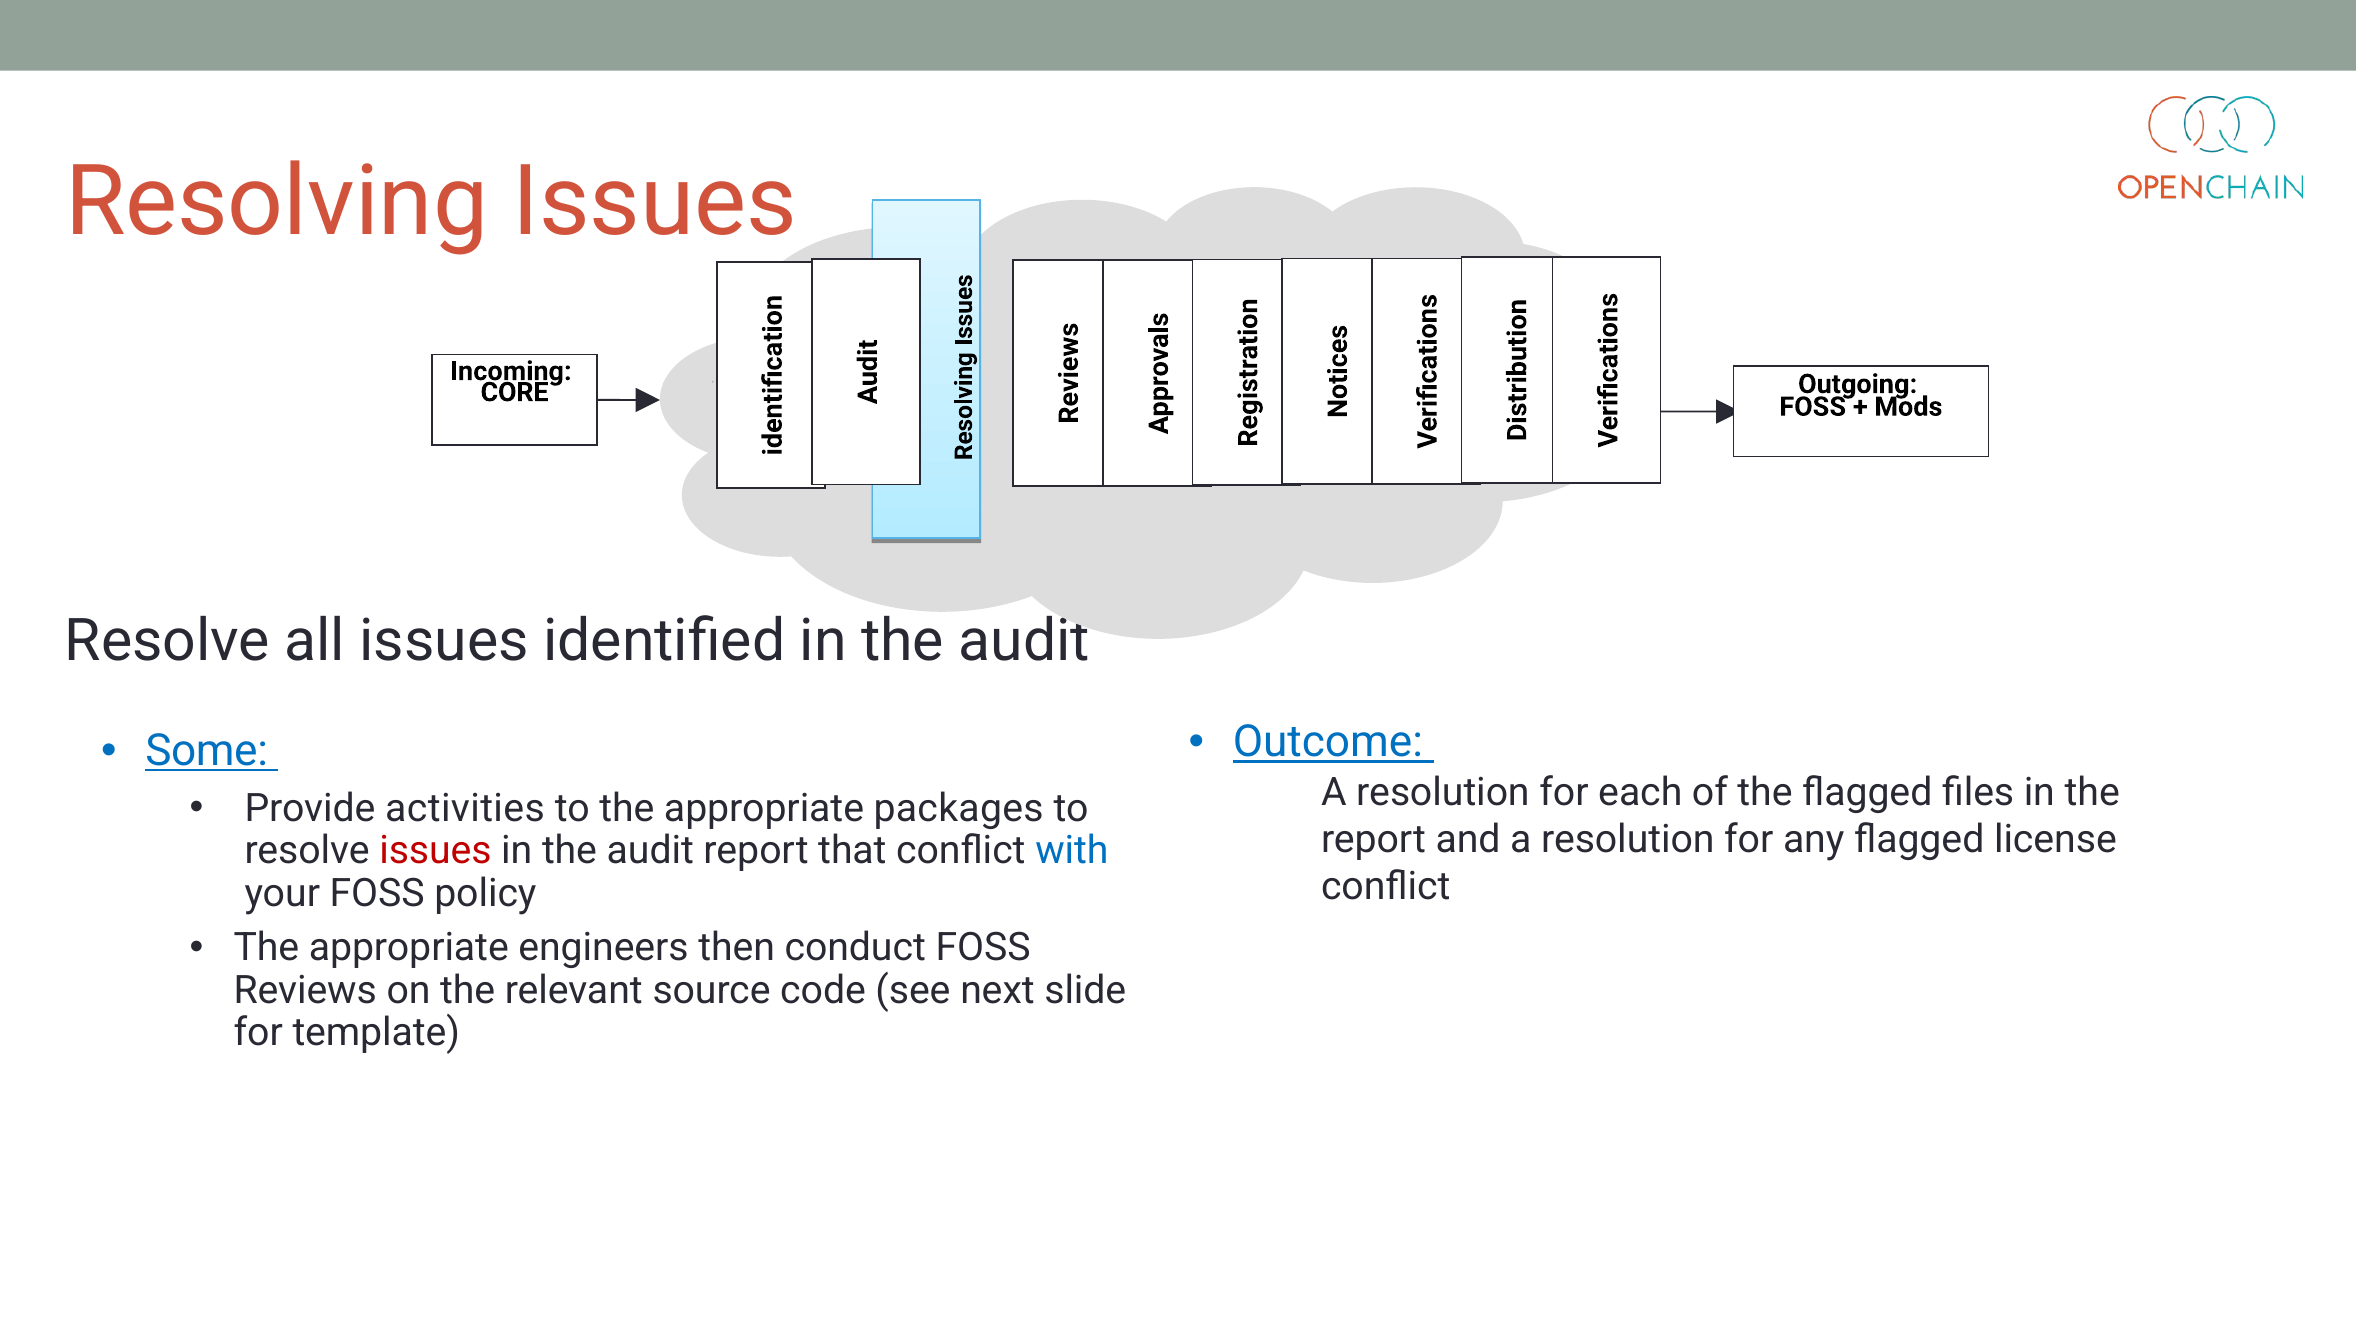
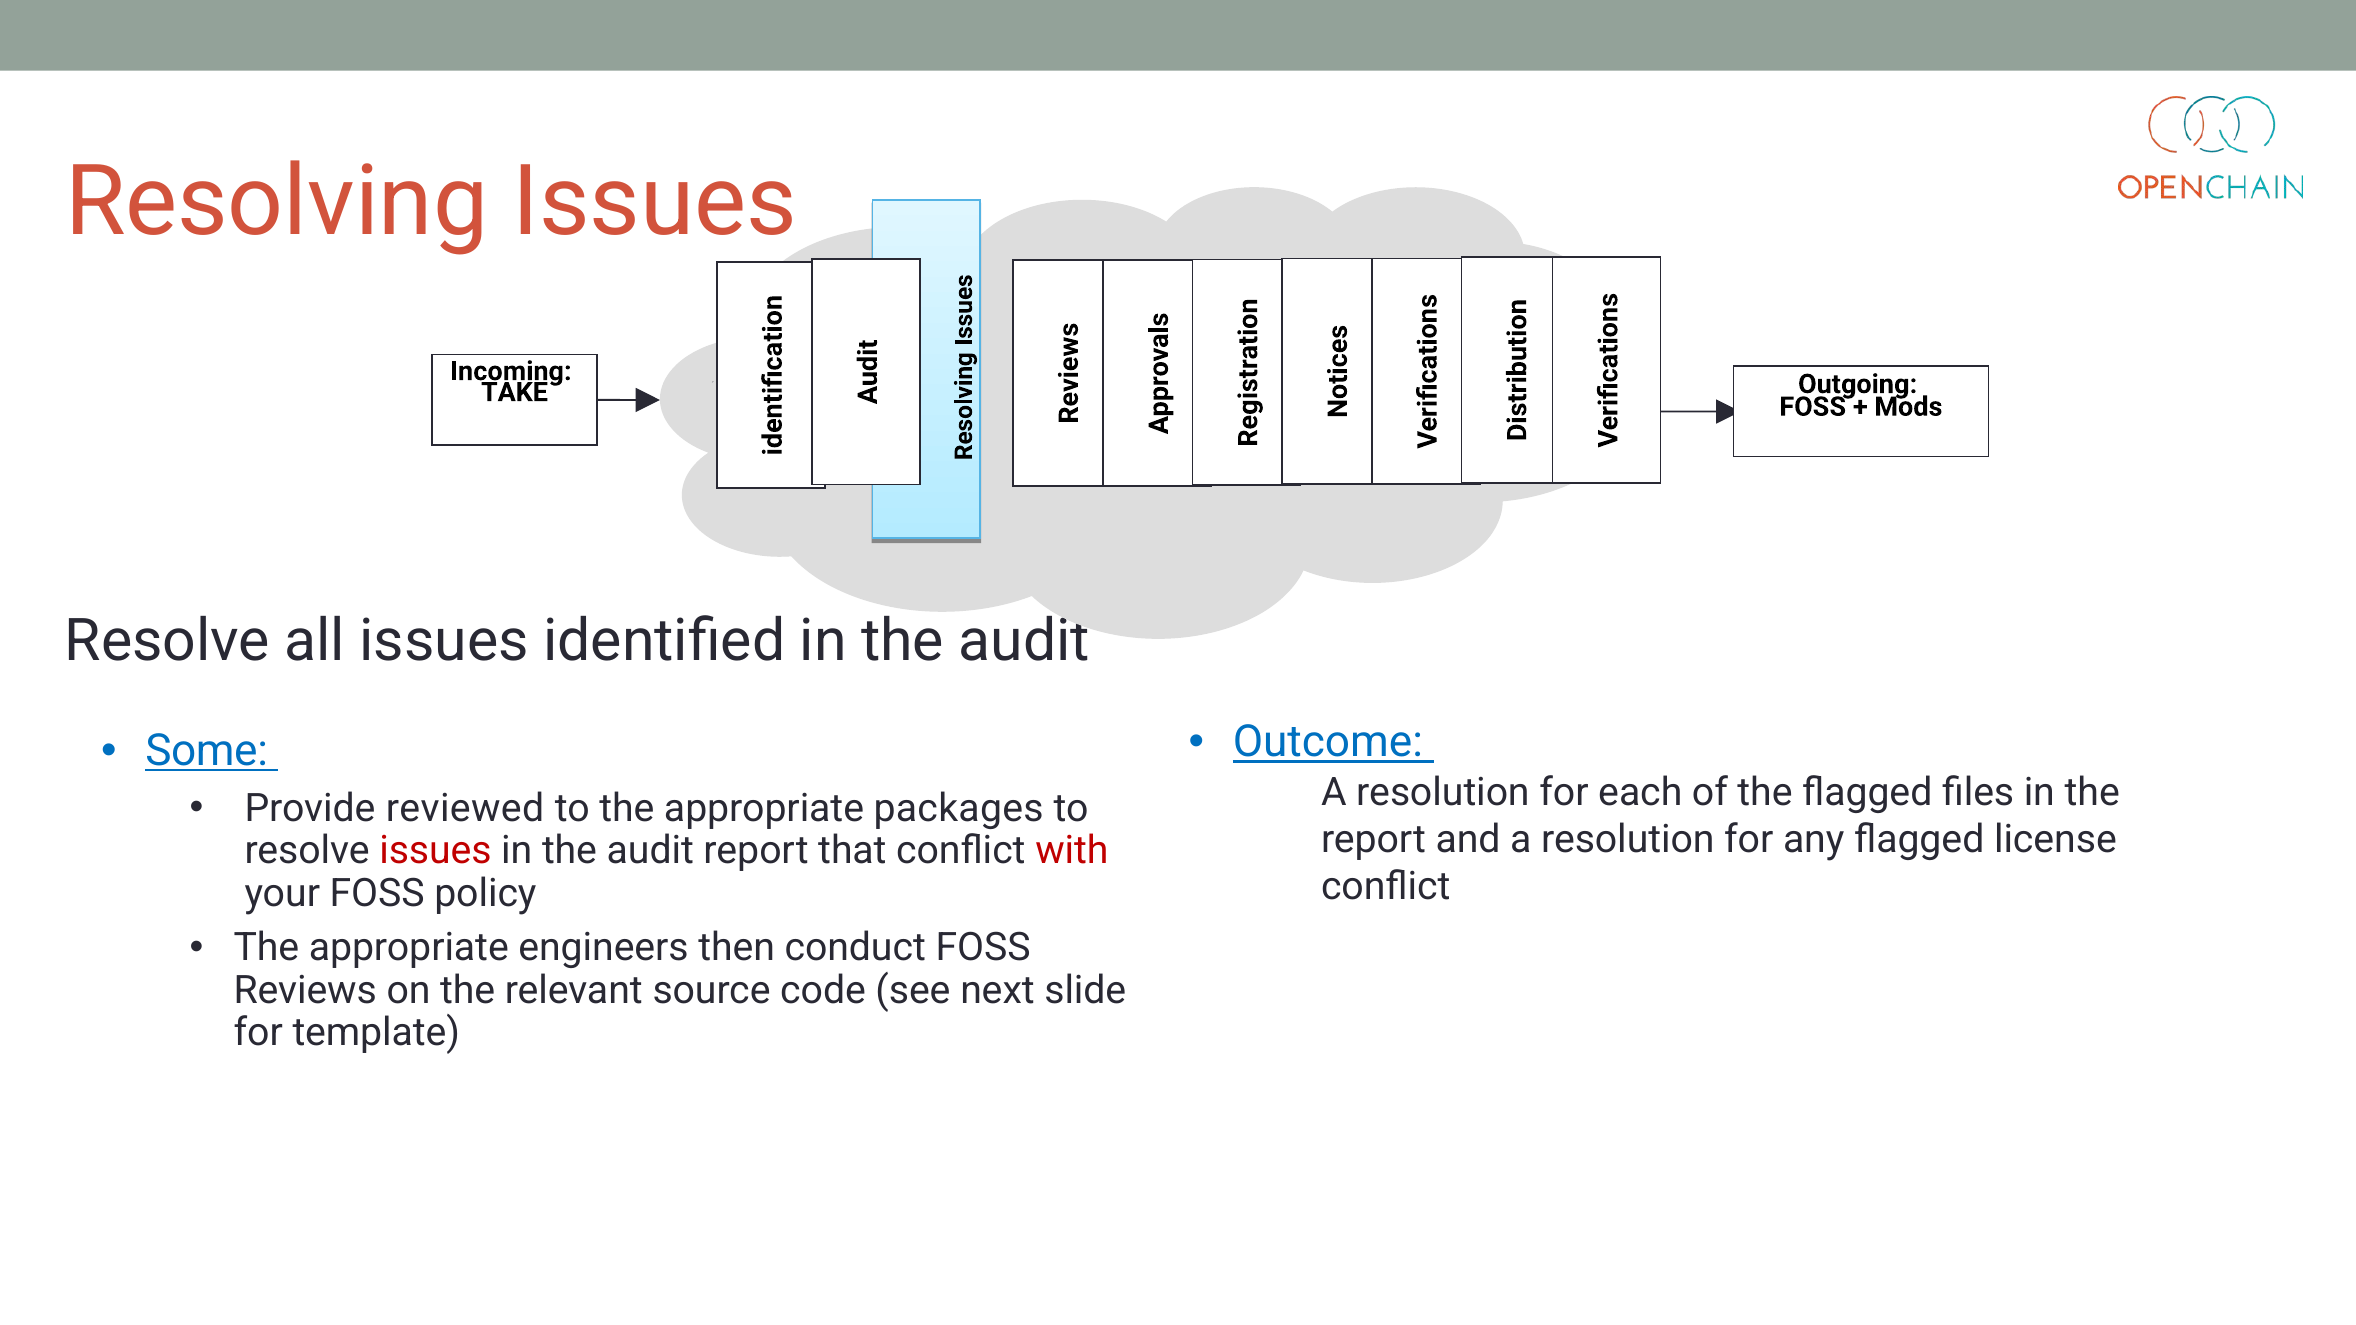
CORE: CORE -> TAKE (514, 392)
activities: activities -> reviewed (465, 809)
with colour: blue -> red (1072, 851)
